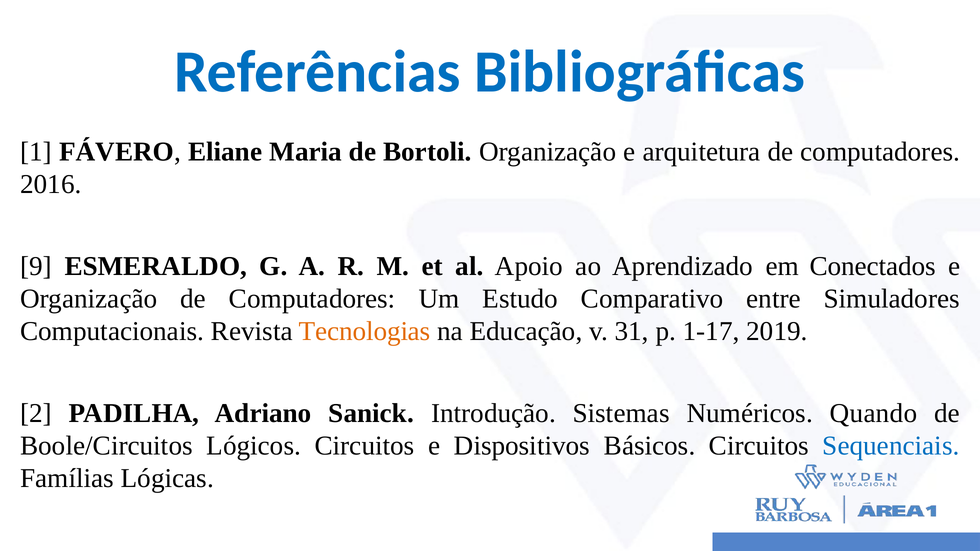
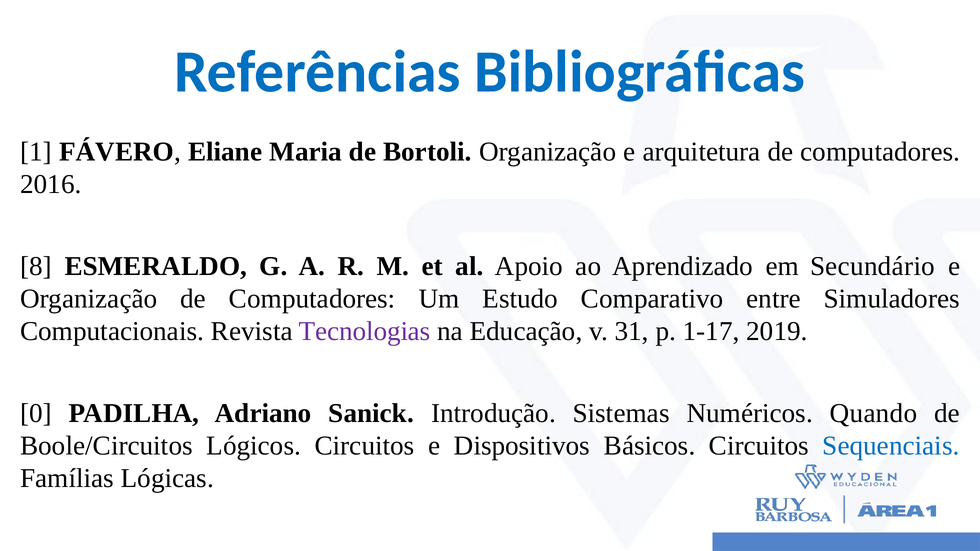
9: 9 -> 8 (36, 266)
Conectados: Conectados -> Secundário (873, 266)
Tecnologias colour: orange -> purple (365, 332)
2: 2 -> 0 (36, 413)
